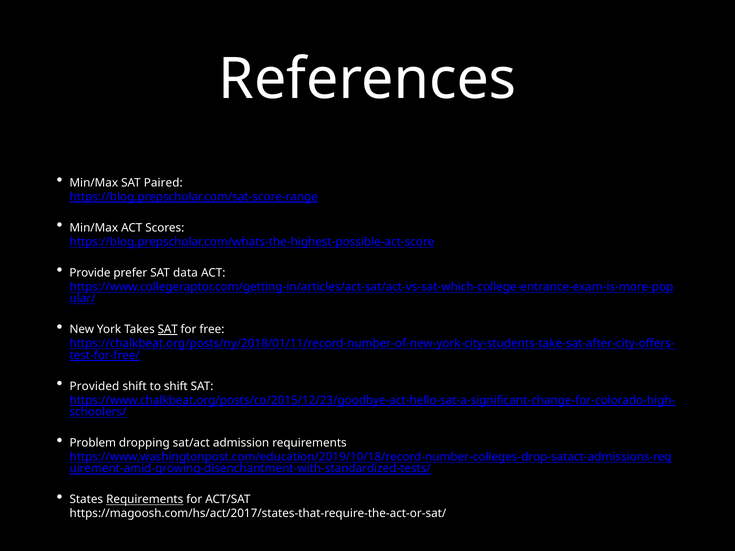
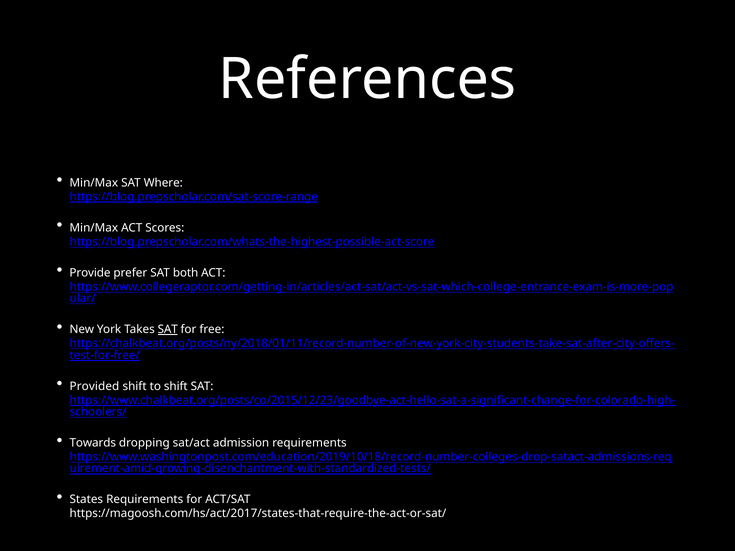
Paired: Paired -> Where (163, 183)
data: data -> both (186, 273)
Problem: Problem -> Towards (93, 443)
Requirements underline: present -> none (145, 500)
